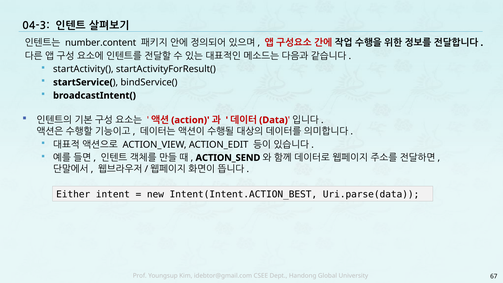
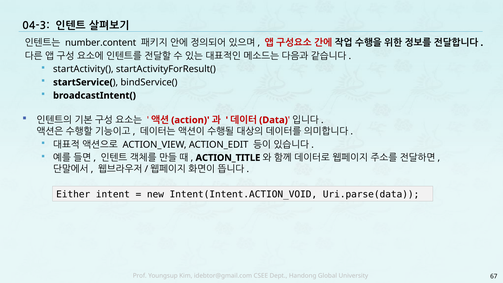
ACTION_SEND: ACTION_SEND -> ACTION_TITLE (228, 158)
Intent(Intent.ACTION_BEST: Intent(Intent.ACTION_BEST -> Intent(Intent.ACTION_VOID (243, 194)
